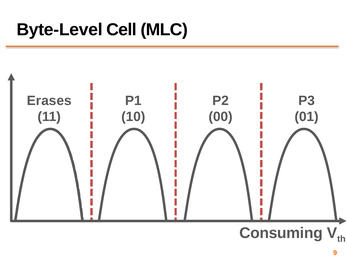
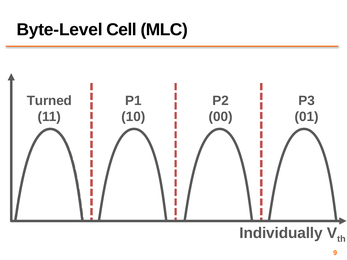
Erases: Erases -> Turned (49, 101)
Consuming: Consuming -> Individually (281, 233)
